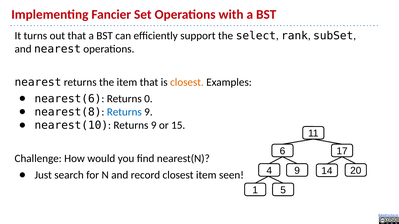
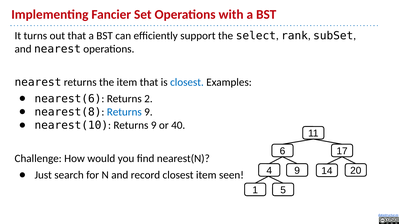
closest colour: orange -> blue (187, 82)
0: 0 -> 2 (148, 99)
15: 15 -> 40 (178, 126)
